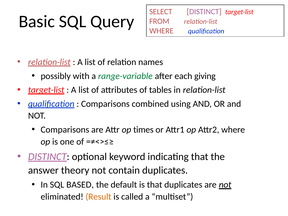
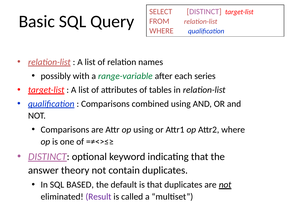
giving: giving -> series (205, 76)
op times: times -> using (143, 130)
Result colour: orange -> purple (98, 197)
